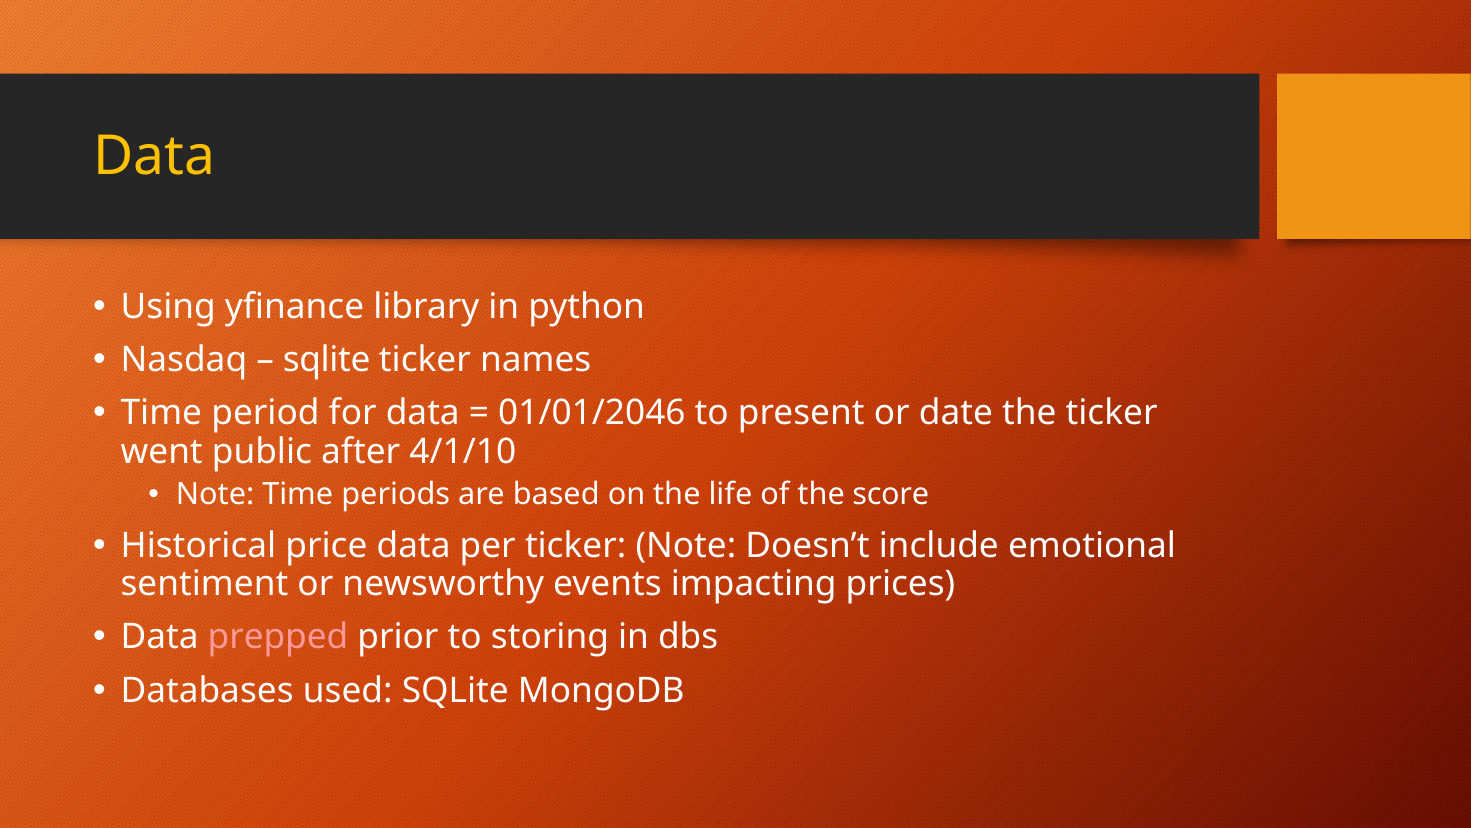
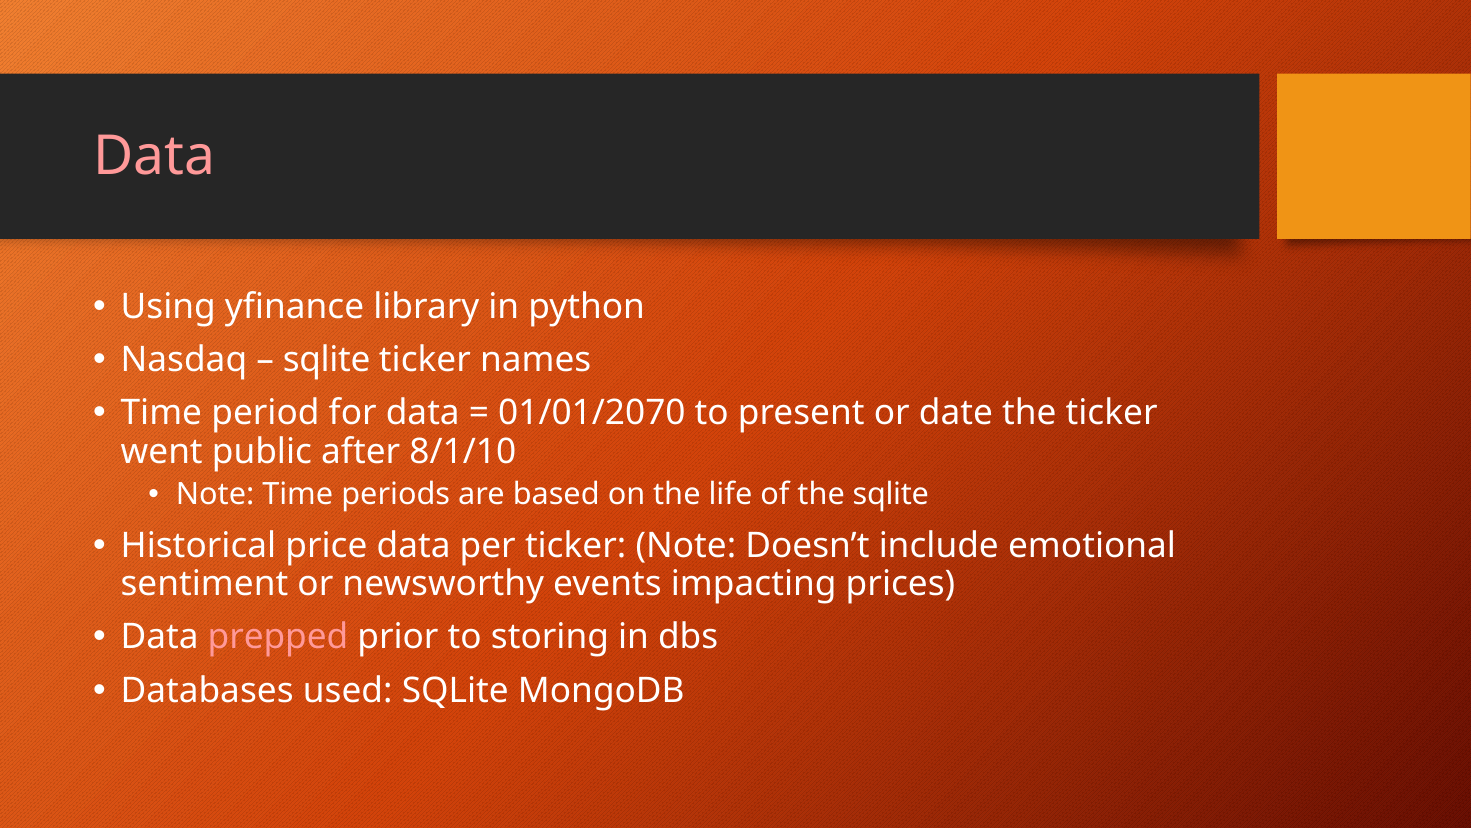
Data colour: yellow -> pink (154, 156)
01/01/2046: 01/01/2046 -> 01/01/2070 (592, 413)
4/1/10: 4/1/10 -> 8/1/10 (463, 451)
the score: score -> sqlite (891, 494)
